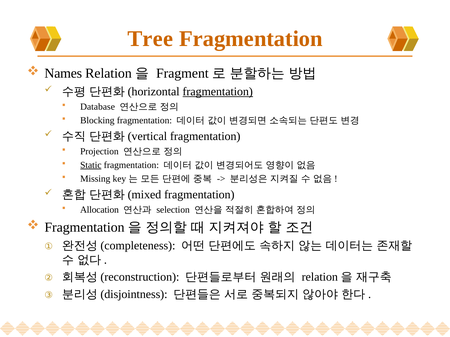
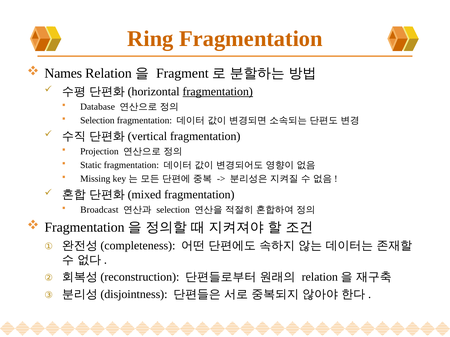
Tree: Tree -> Ring (150, 39)
Blocking: Blocking -> Selection (97, 121)
Static underline: present -> none (91, 165)
Allocation: Allocation -> Broadcast (99, 210)
